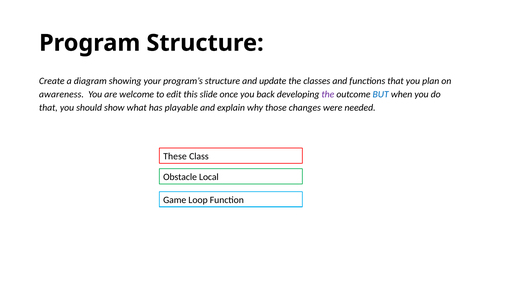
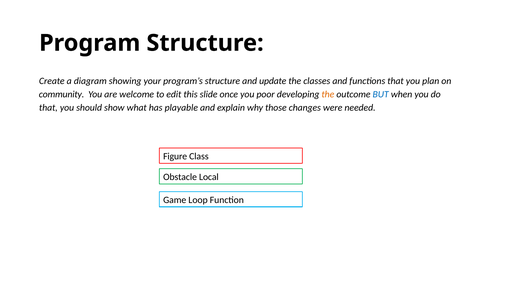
awareness: awareness -> community (62, 94)
back: back -> poor (266, 94)
the colour: purple -> orange (328, 94)
These: These -> Figure (175, 157)
